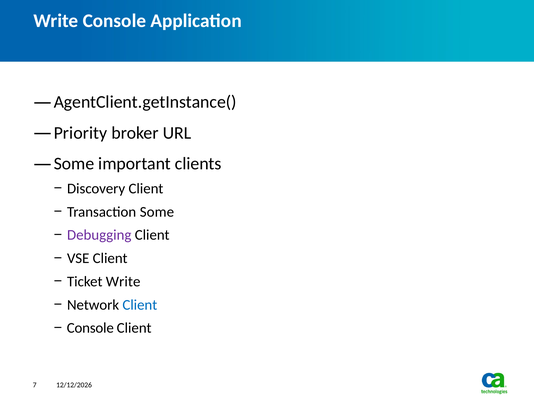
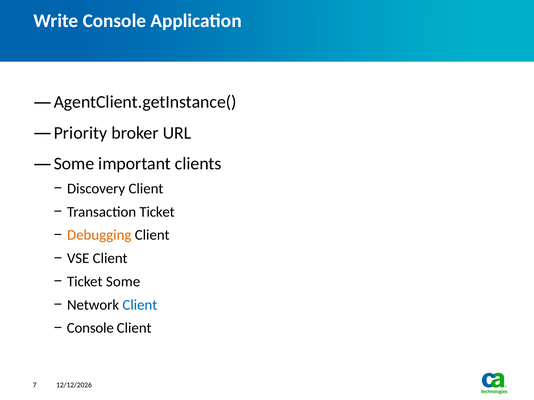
Transaction Some: Some -> Ticket (157, 212)
Debugging colour: purple -> orange (99, 235)
Ticket Write: Write -> Some (123, 282)
